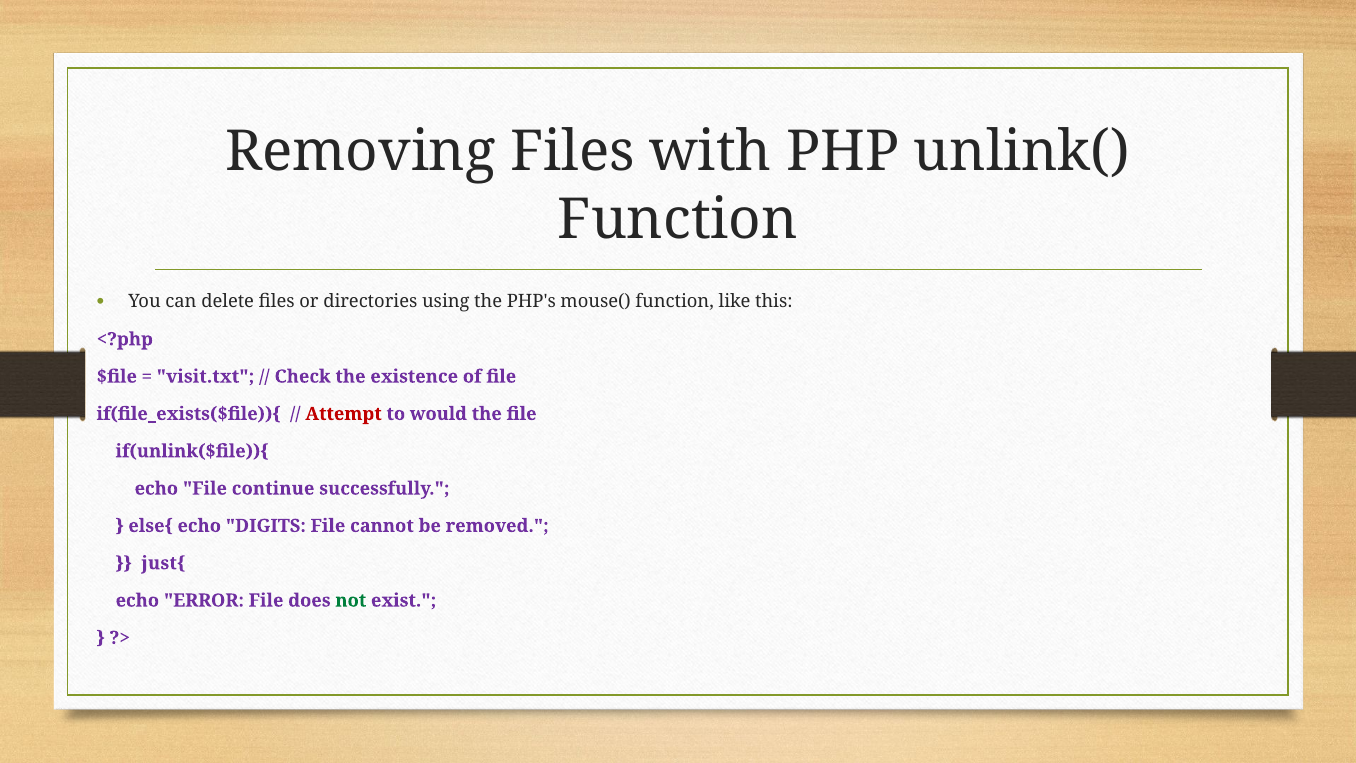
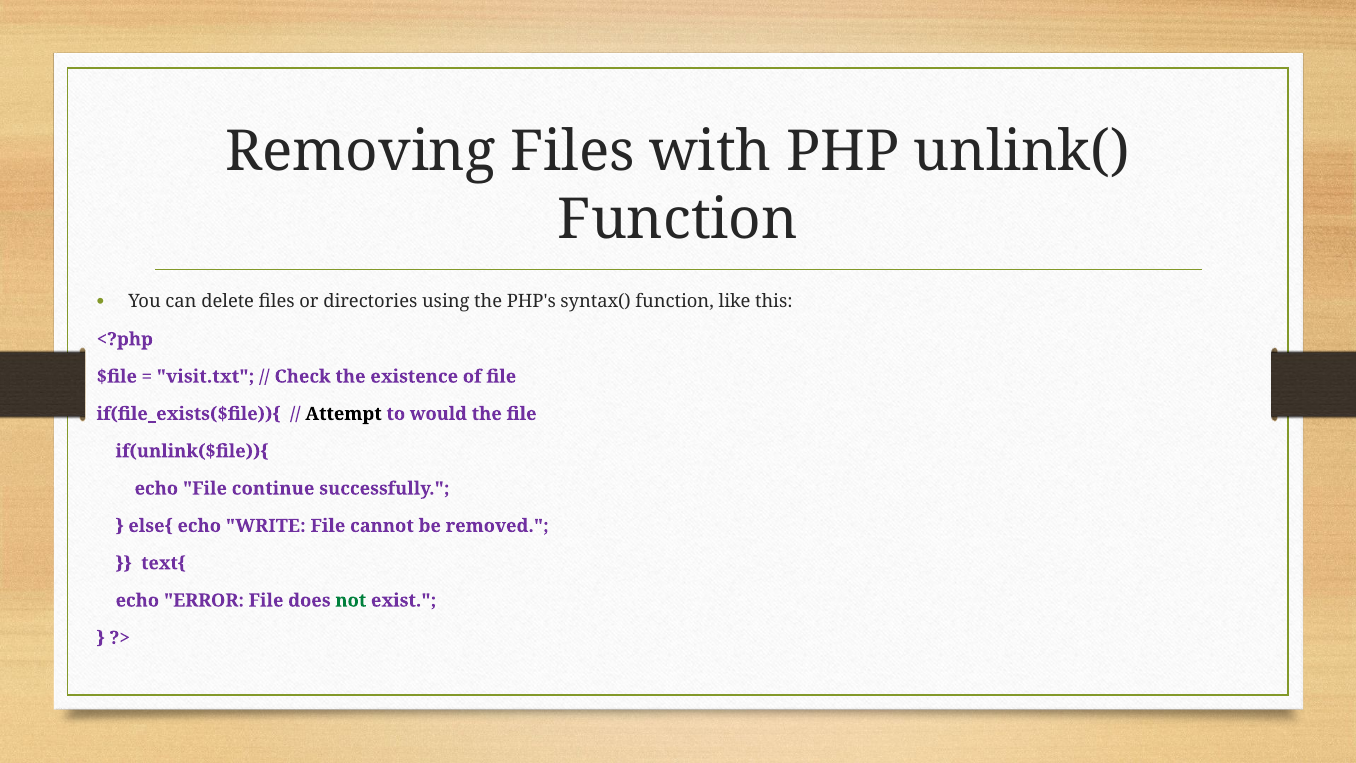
mouse(: mouse( -> syntax( (596, 302)
Attempt colour: red -> black (343, 414)
DIGITS: DIGITS -> WRITE (266, 526)
just{: just{ -> text{ (163, 563)
